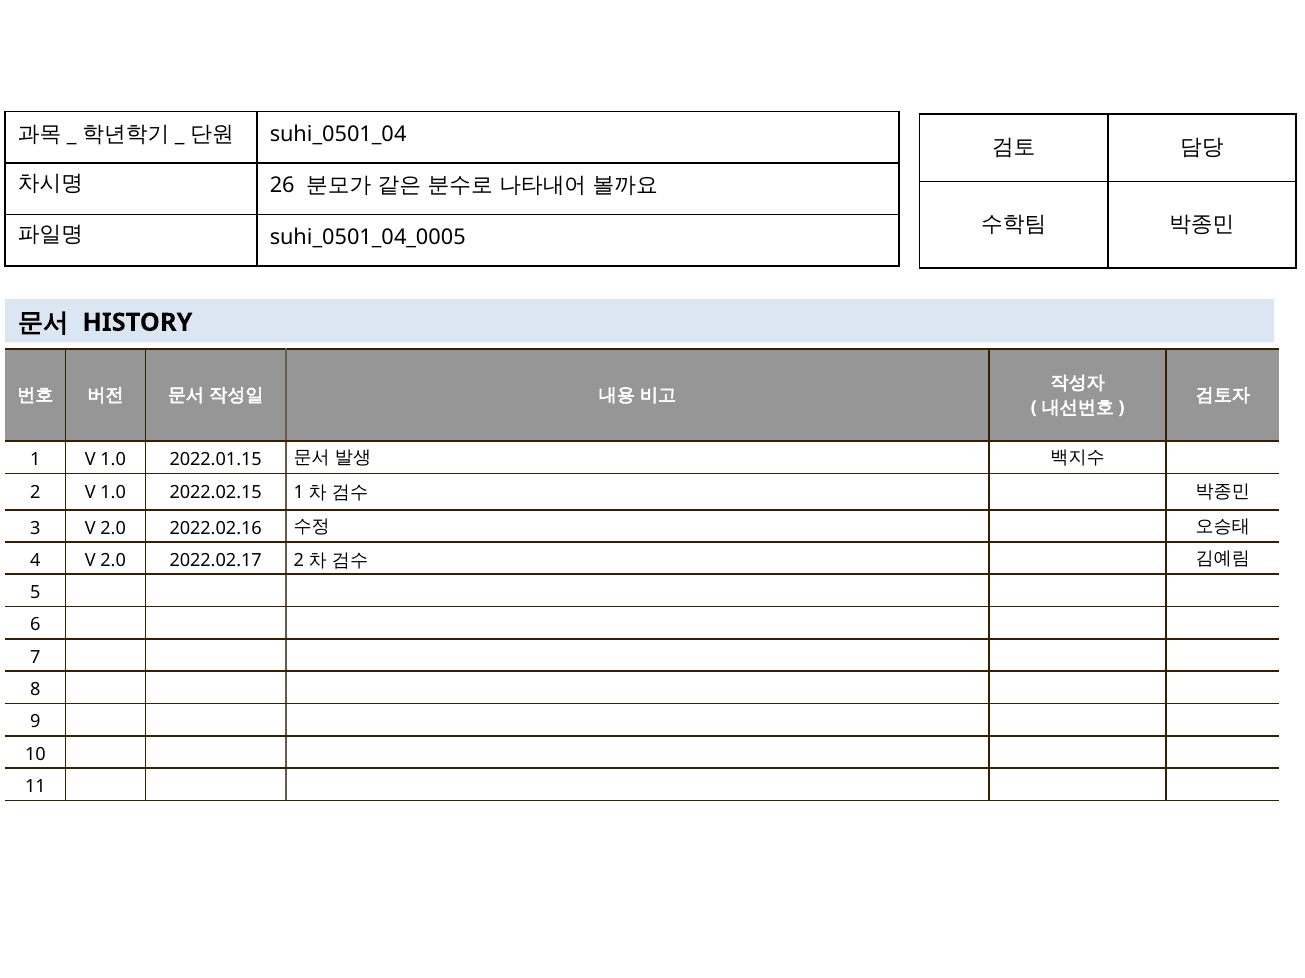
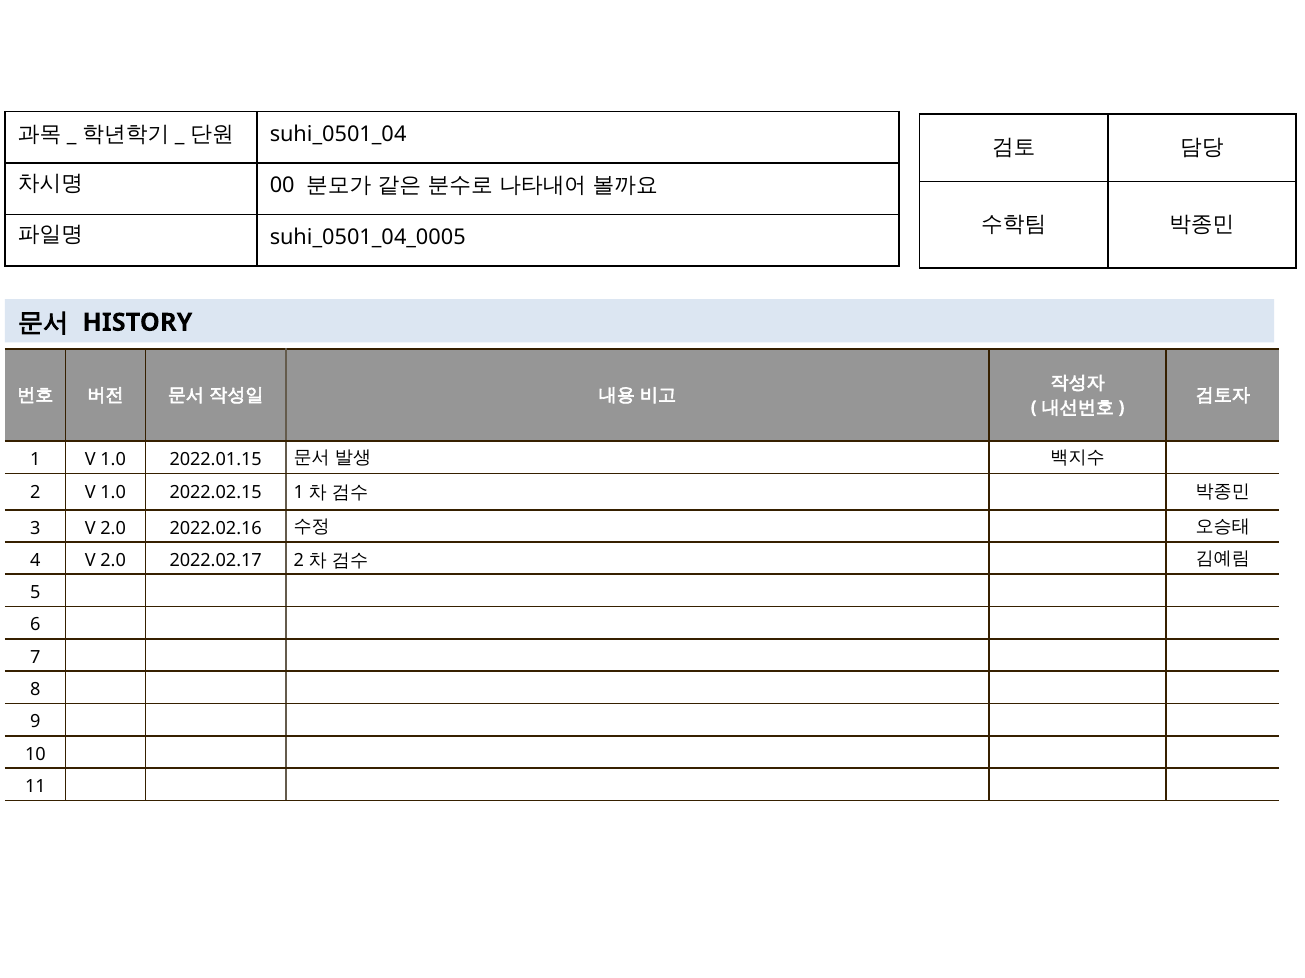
26: 26 -> 00 (282, 186)
